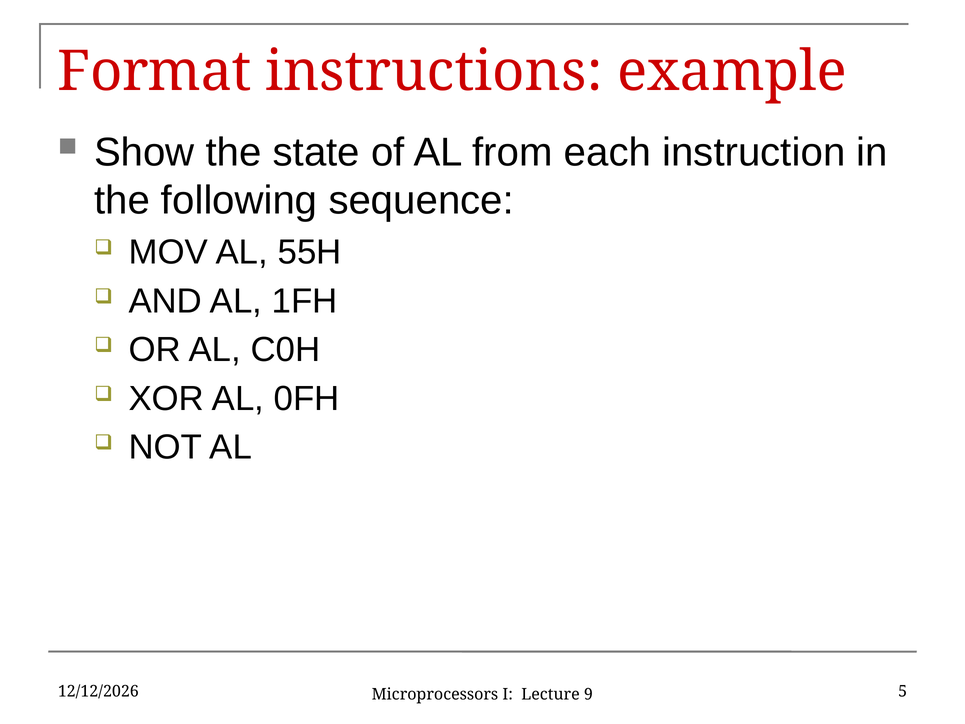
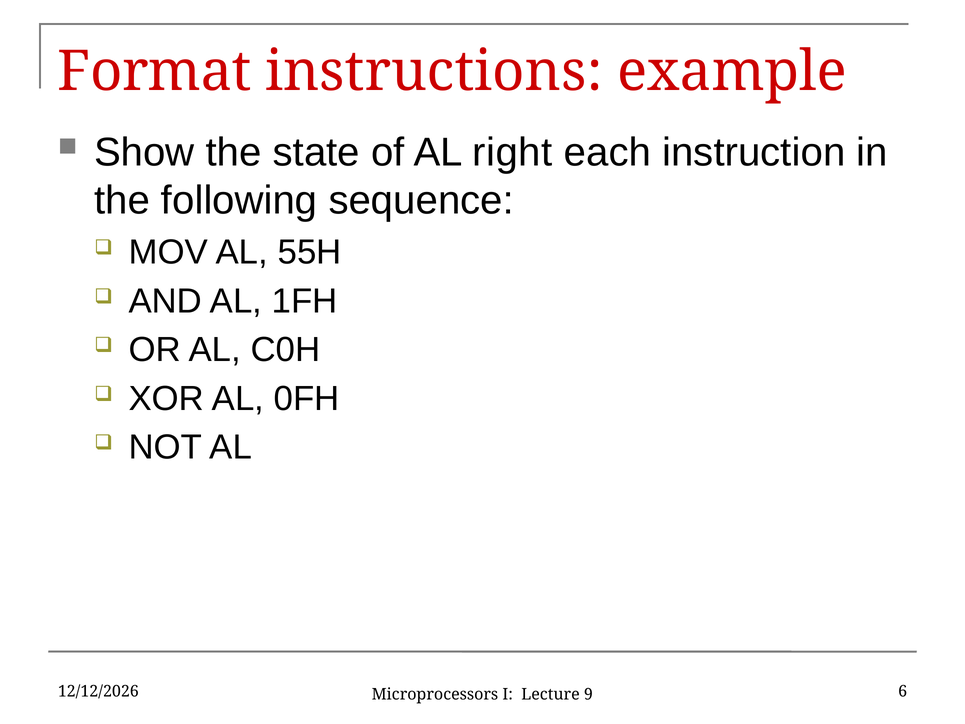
from: from -> right (512, 152)
5: 5 -> 6 (903, 691)
